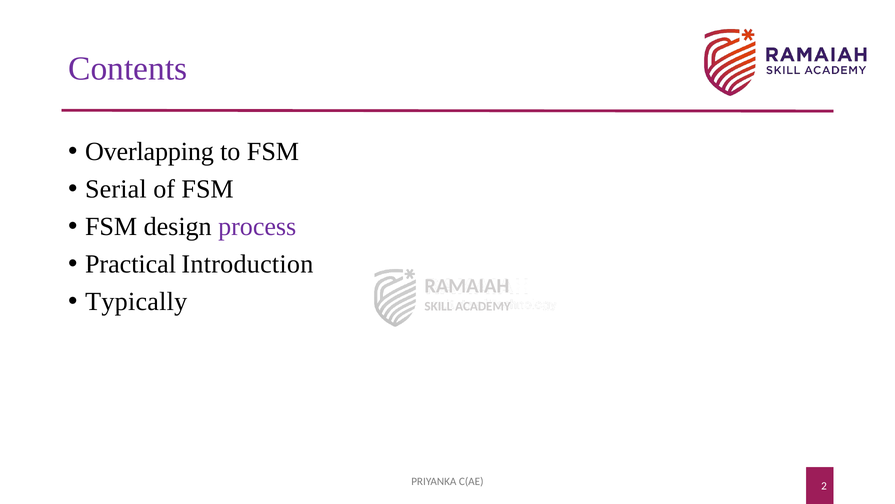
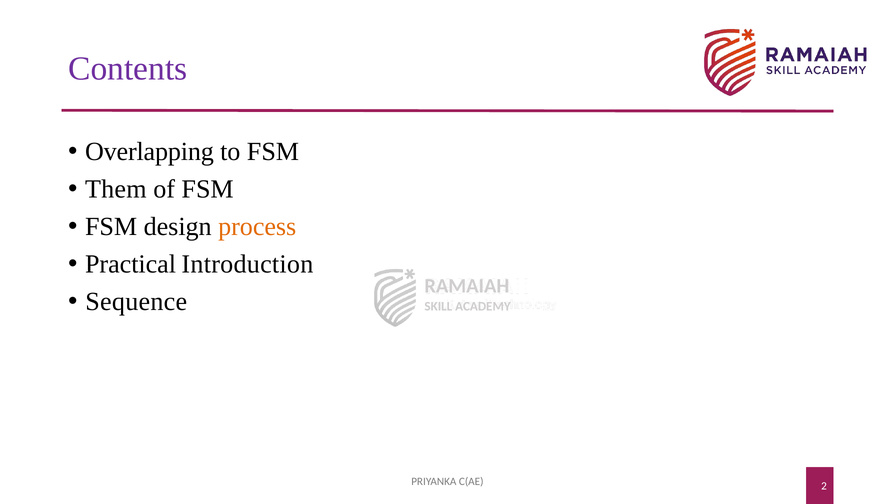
Serial: Serial -> Them (116, 189)
process colour: purple -> orange (257, 226)
Typically: Typically -> Sequence (136, 301)
